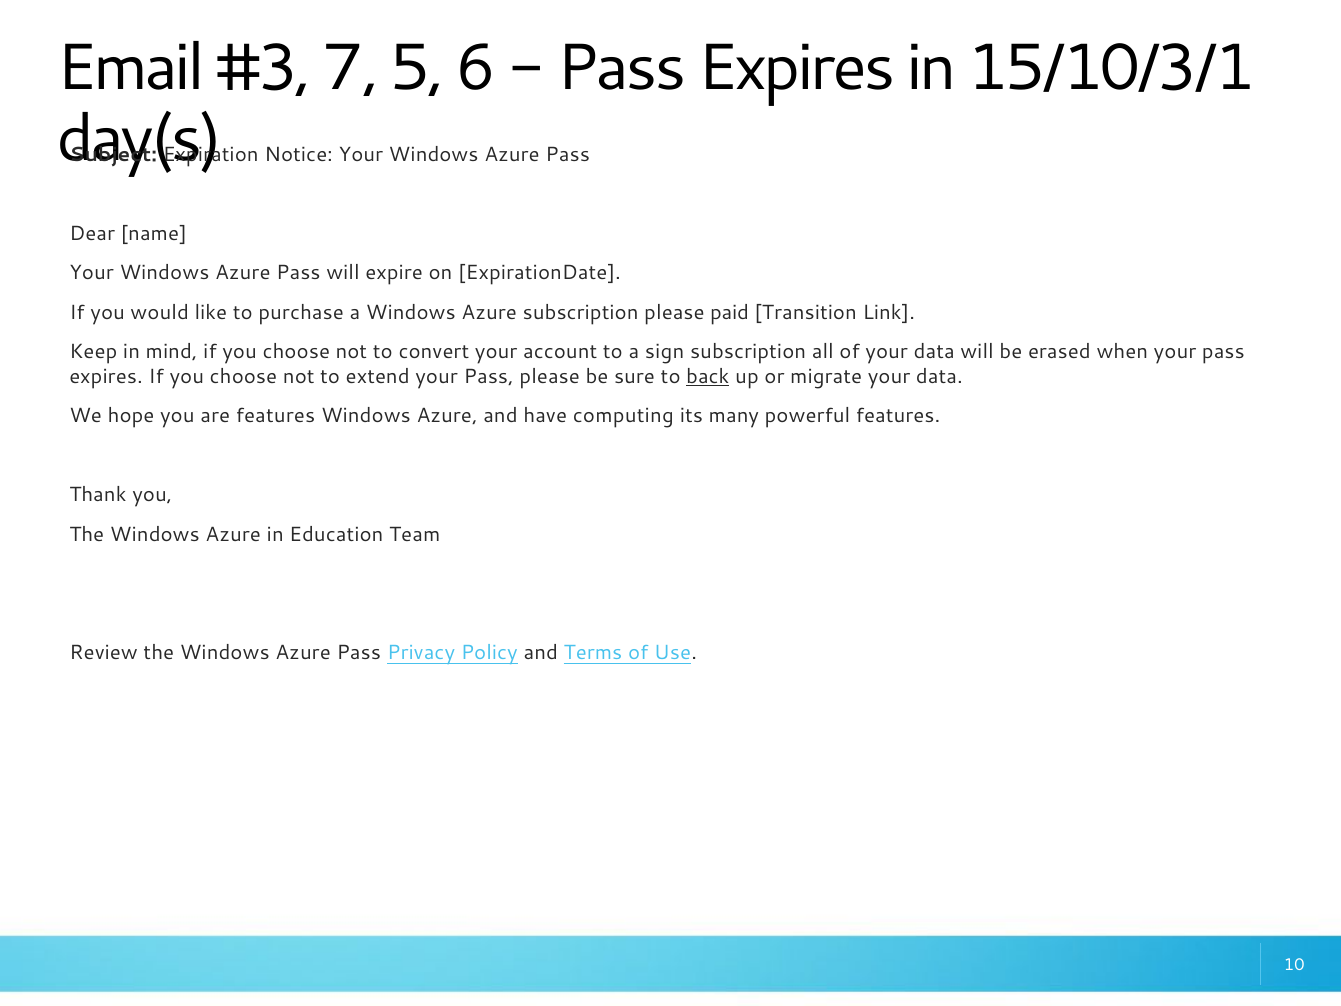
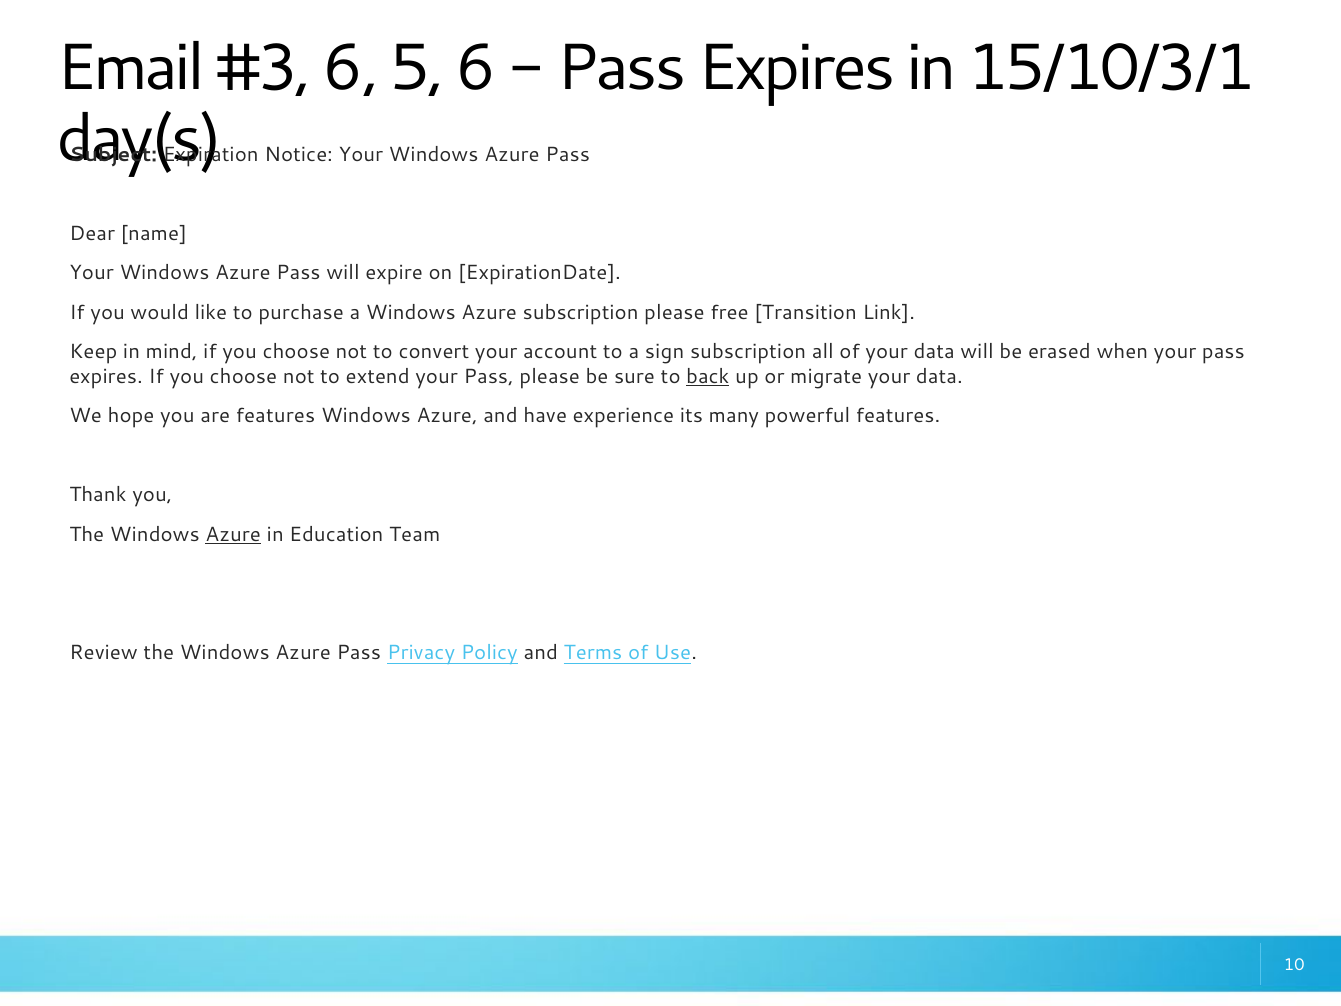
7: 7 -> 6 (352, 68)
paid: paid -> free (729, 312)
computing: computing -> experience (623, 416)
Azure underline: none -> present (233, 534)
